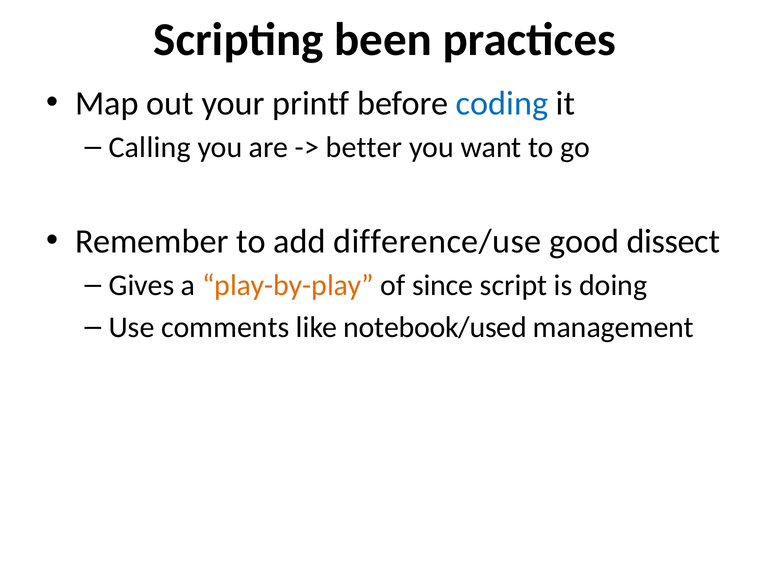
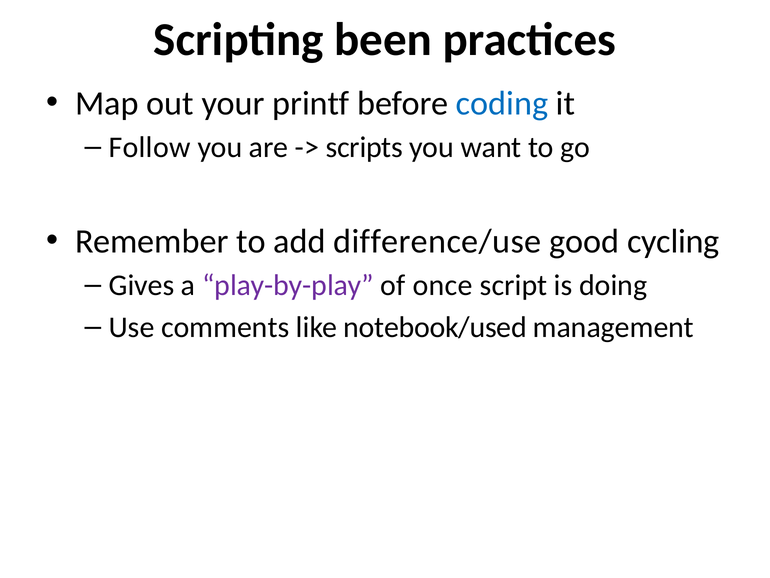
Calling: Calling -> Follow (150, 147)
better: better -> scripts (364, 147)
good dissect: dissect -> cycling (673, 241)
play-by-play colour: orange -> purple (288, 285)
since: since -> once (443, 285)
